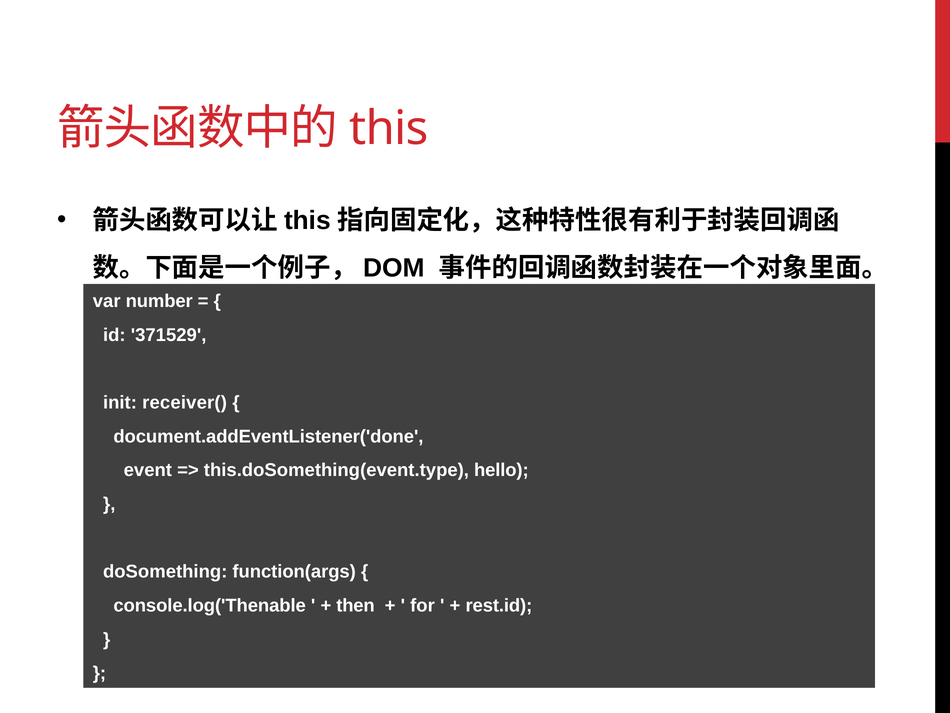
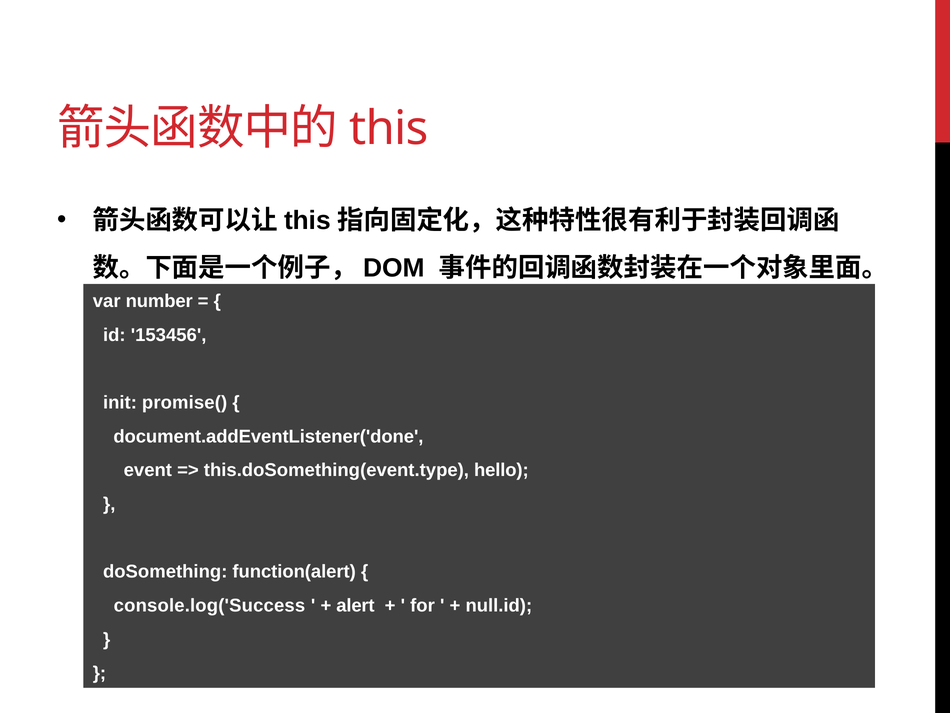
371529: 371529 -> 153456 (169, 335)
receiver(: receiver( -> promise( (185, 402)
function(args: function(args -> function(alert (294, 571)
console.log('Thenable: console.log('Thenable -> console.log('Success (209, 605)
then: then -> alert (356, 605)
rest.id: rest.id -> null.id (499, 605)
